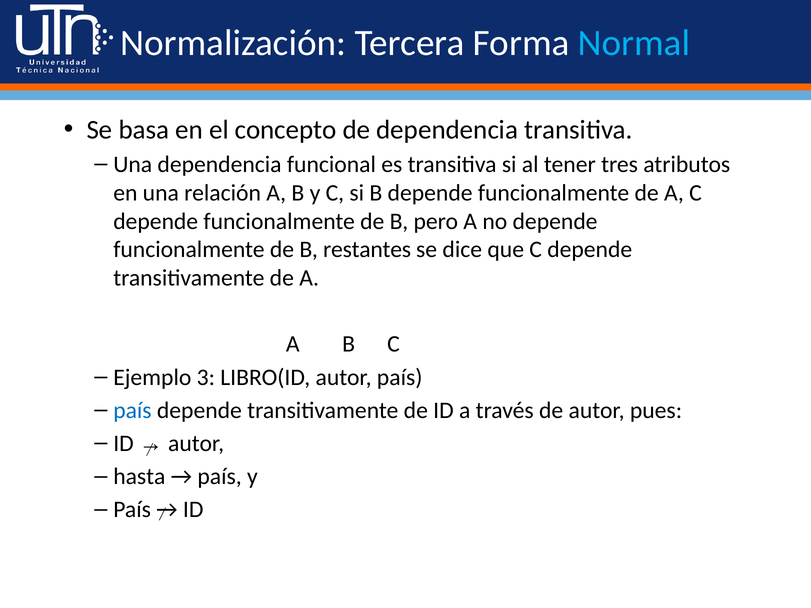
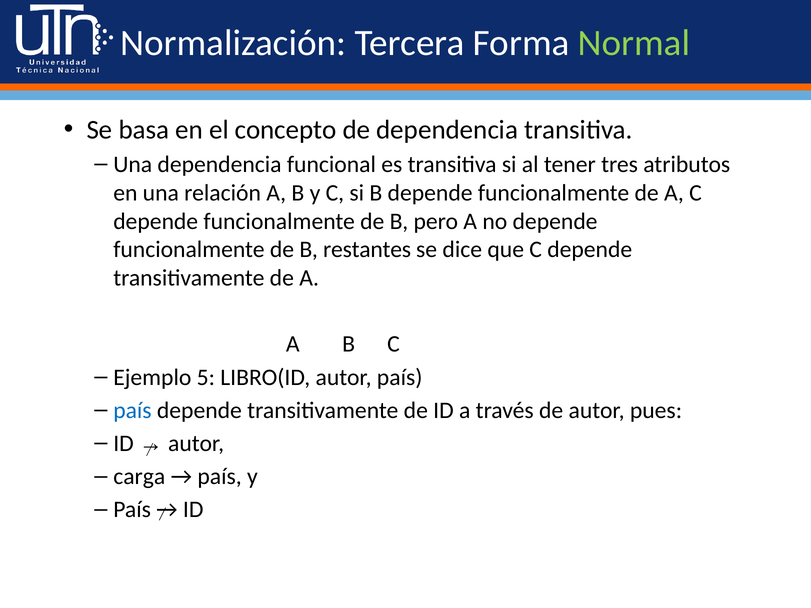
Normal colour: light blue -> light green (634, 43)
3: 3 -> 5 (206, 377)
hasta: hasta -> carga (139, 477)
